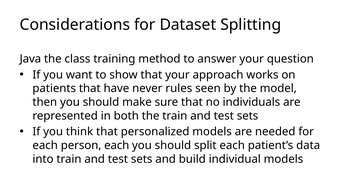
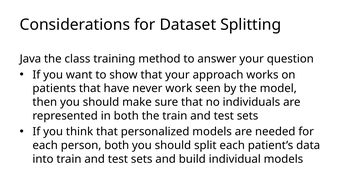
rules: rules -> work (179, 89)
person each: each -> both (117, 146)
